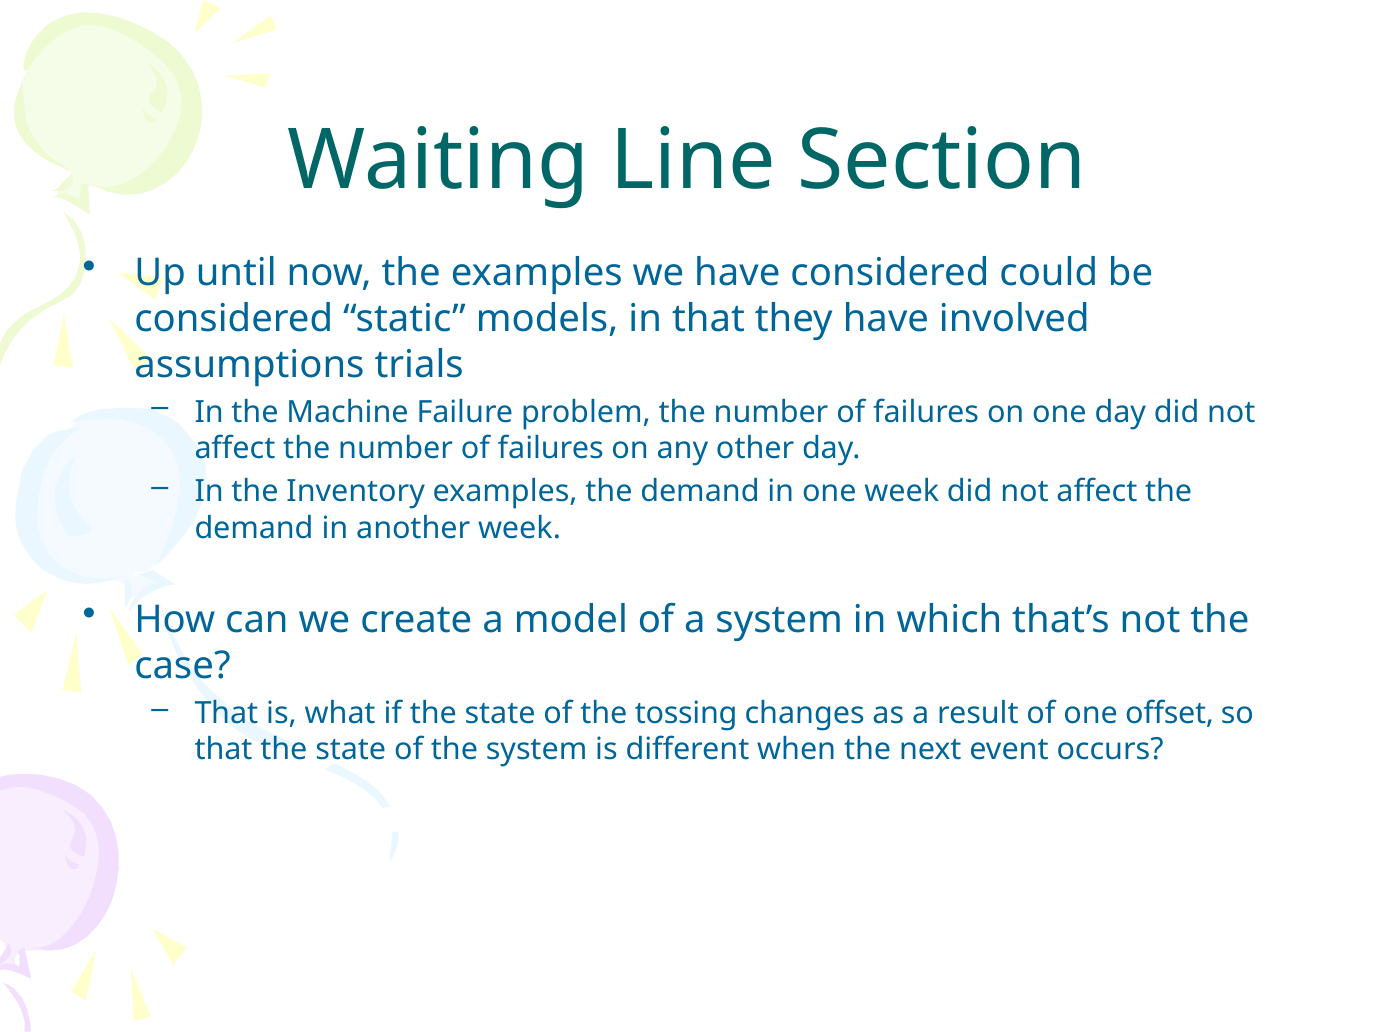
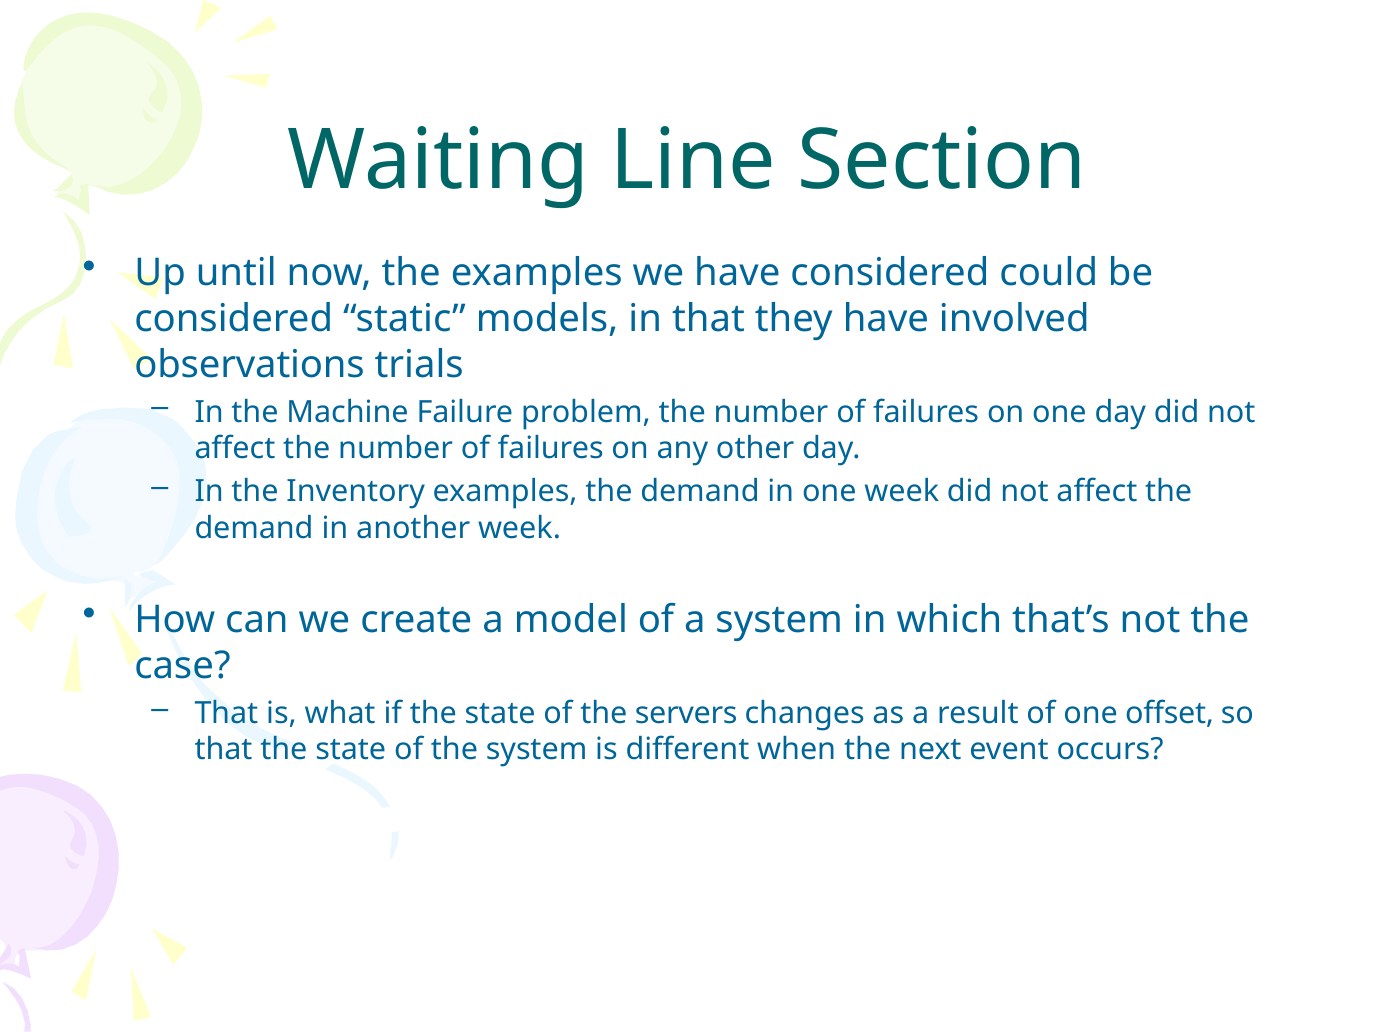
assumptions: assumptions -> observations (249, 365)
tossing: tossing -> servers (686, 714)
